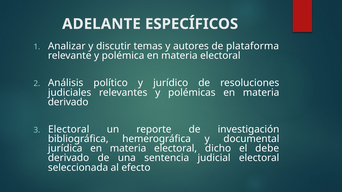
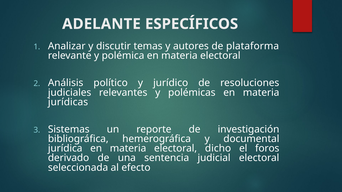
derivado: derivado -> jurídicas (68, 102)
Electoral: Electoral -> Sistemas (69, 129)
debe: debe -> foros (267, 149)
